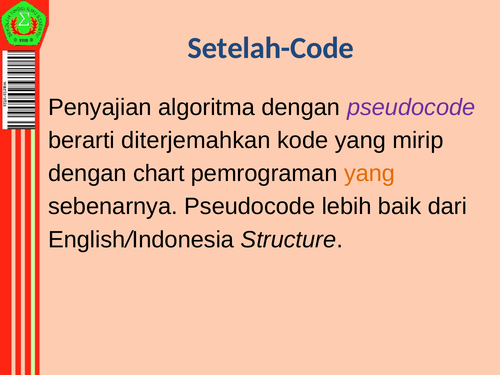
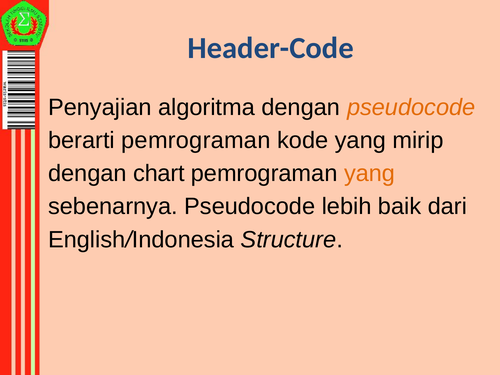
Setelah-Code: Setelah-Code -> Header-Code (271, 48)
pseudocode colour: purple -> orange (411, 107)
berarti diterjemahkan: diterjemahkan -> pemrograman (196, 140)
